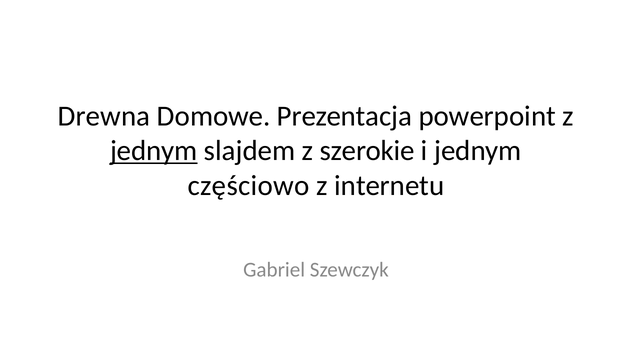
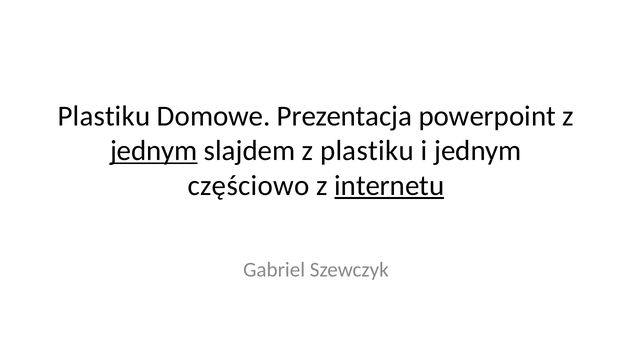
Drewna: Drewna -> Plastiku (104, 116)
z szerokie: szerokie -> plastiku (367, 151)
internetu underline: none -> present (389, 185)
